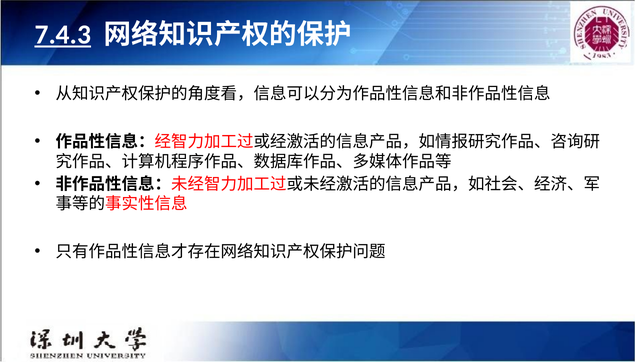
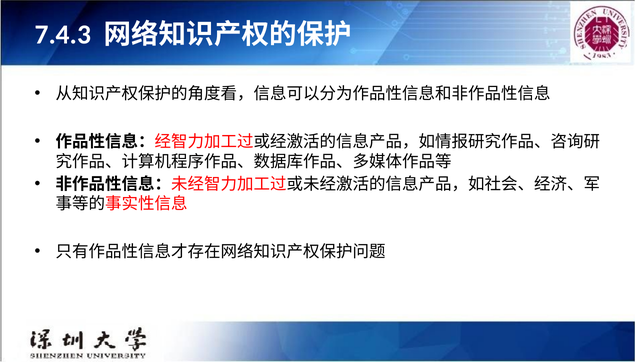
7.4.3 underline: present -> none (63, 35)
